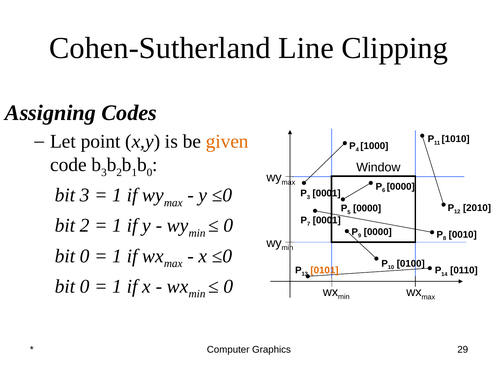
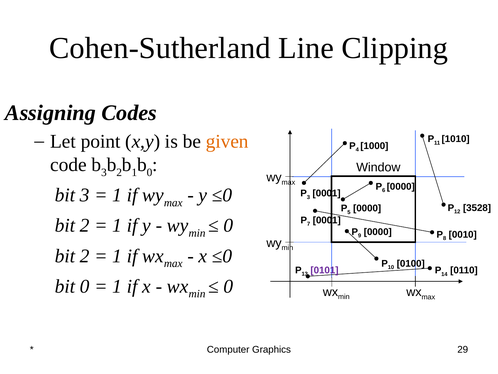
2010: 2010 -> 3528 (477, 208)
0: 0 -> 2 (85, 256)
0101 colour: orange -> purple (324, 270)
